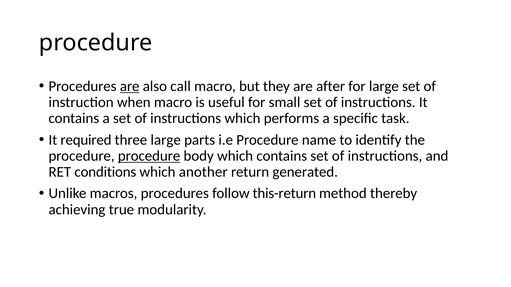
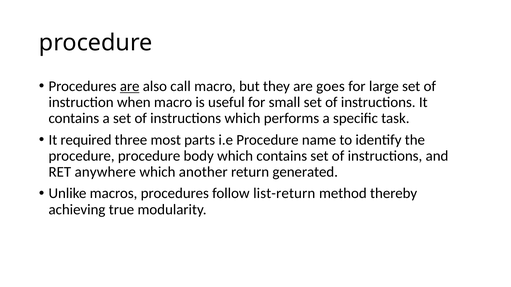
after: after -> goes (330, 86)
three large: large -> most (166, 140)
procedure underline: present -> none (149, 156)
conditions: conditions -> anywhere (105, 172)
this-return: this-return -> list-return (284, 194)
